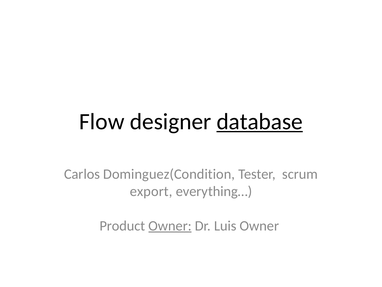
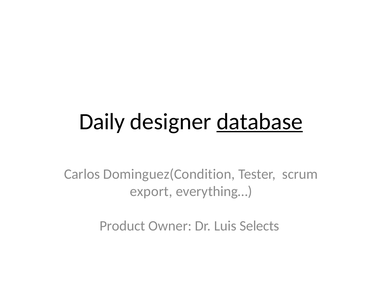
Flow: Flow -> Daily (102, 121)
Owner underline: present -> none (170, 225)
Luis Owner: Owner -> Selects (259, 225)
